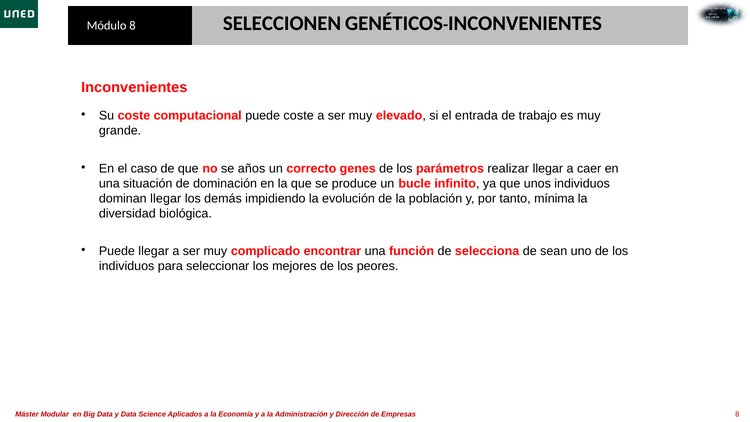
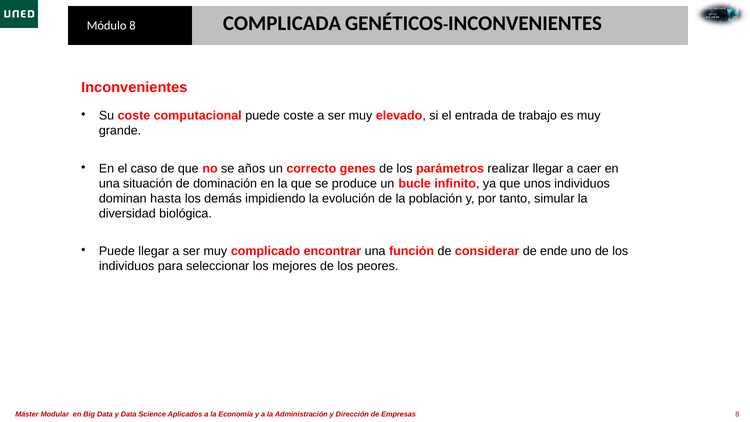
SELECCIONEN: SELECCIONEN -> COMPLICADA (282, 24)
dominan llegar: llegar -> hasta (166, 199)
mínima: mínima -> simular (554, 199)
selecciona: selecciona -> considerar (487, 251)
sean: sean -> ende (554, 251)
